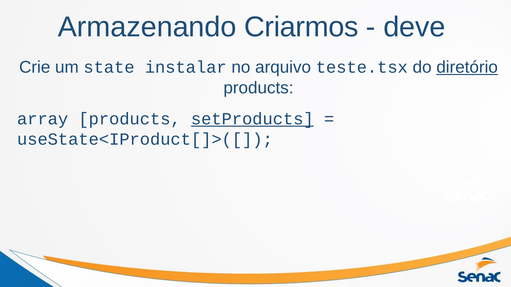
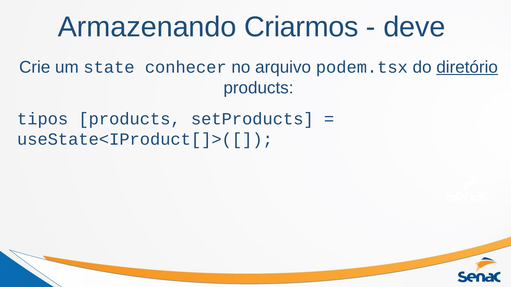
instalar: instalar -> conhecer (186, 67)
teste.tsx: teste.tsx -> podem.tsx (362, 67)
array: array -> tipos (43, 119)
setProducts underline: present -> none (252, 119)
